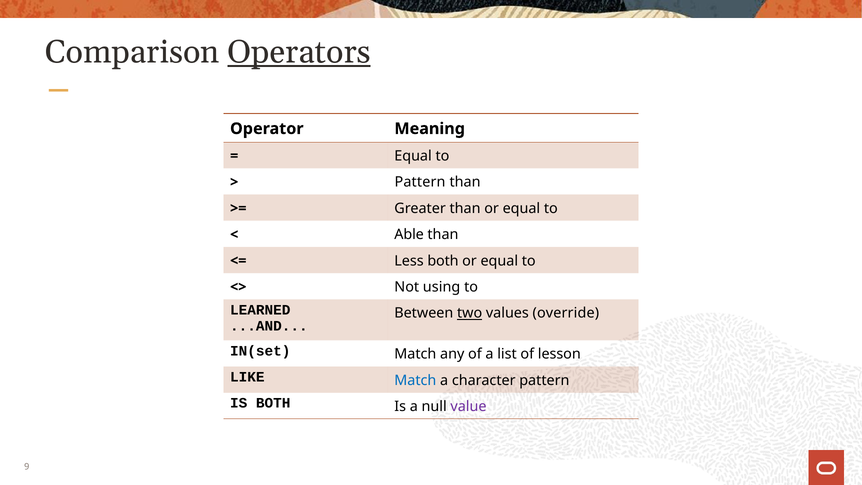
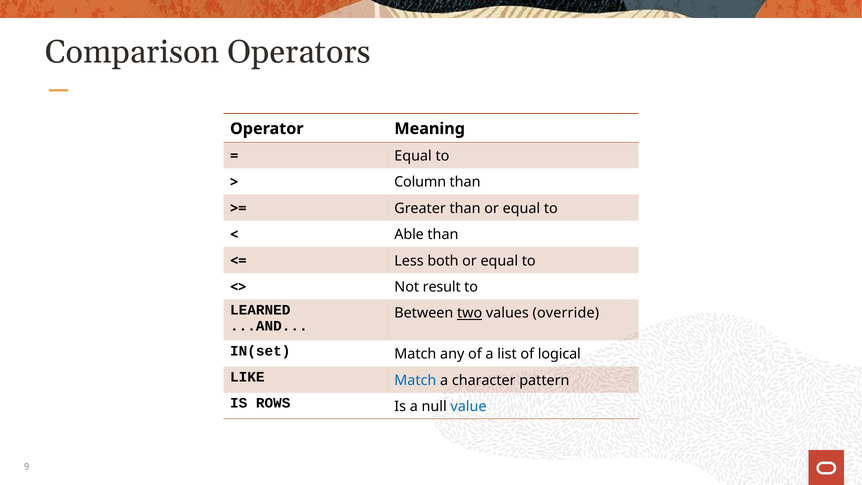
Operators underline: present -> none (299, 52)
Pattern: Pattern -> Column (420, 182)
using: using -> result (442, 287)
lesson: lesson -> logical (559, 354)
IS BOTH: BOTH -> ROWS (273, 403)
value colour: purple -> blue (469, 407)
